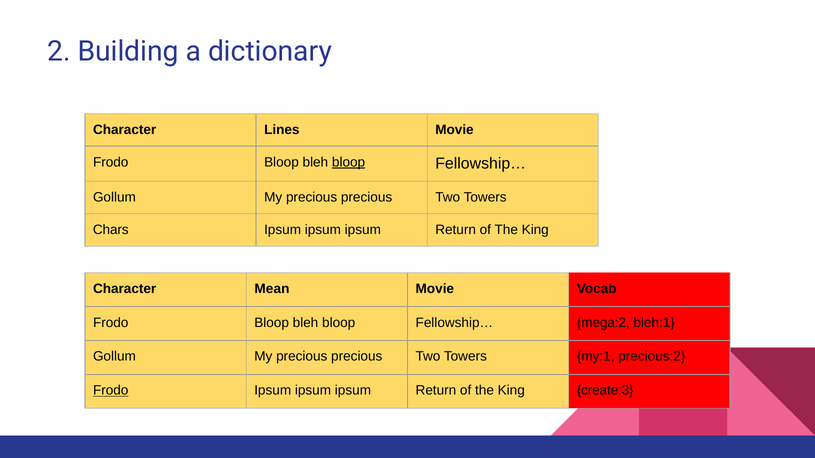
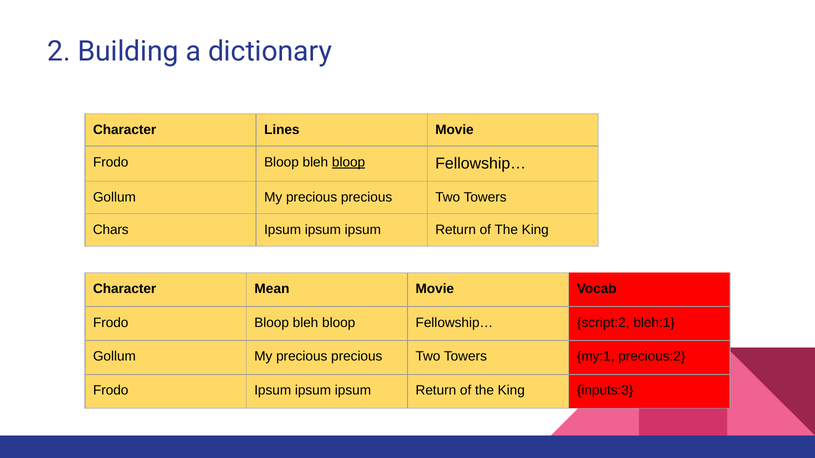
mega:2: mega:2 -> script:2 (603, 323)
Frodo underline: present -> none (111, 391)
create:3: create:3 -> inputs:3 (605, 391)
